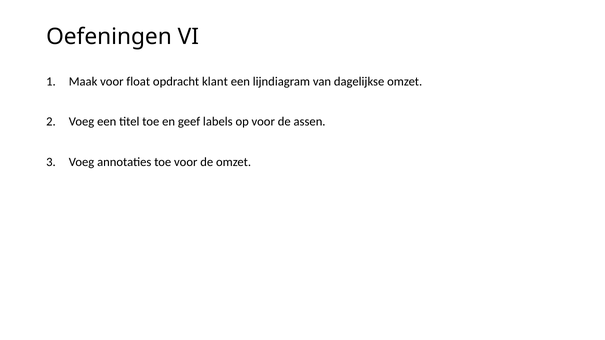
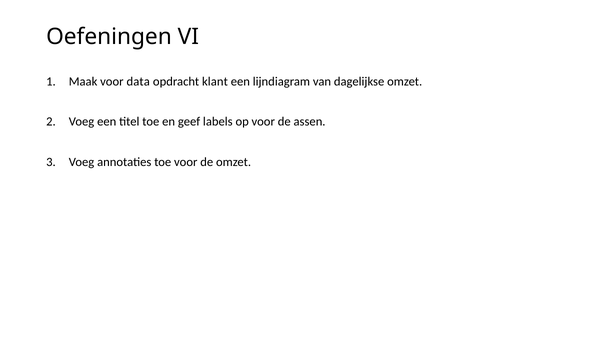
float: float -> data (138, 81)
